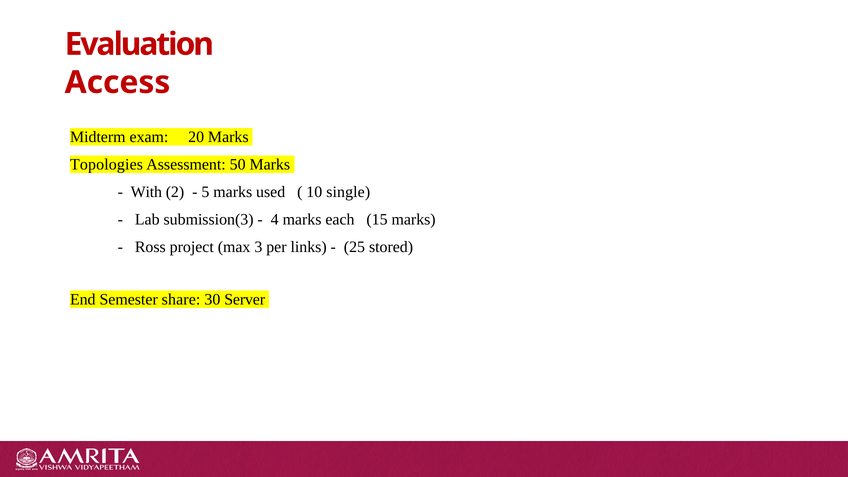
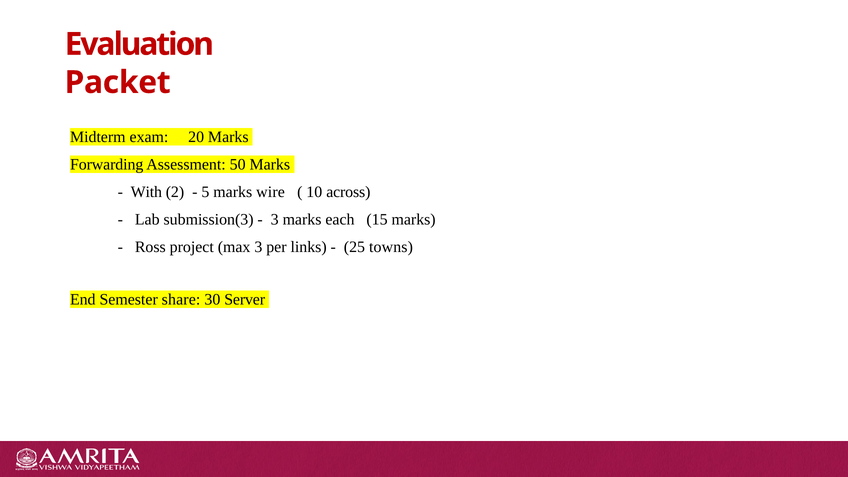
Access: Access -> Packet (118, 82)
Topologies: Topologies -> Forwarding (107, 164)
used: used -> wire (271, 192)
single: single -> across (348, 192)
4: 4 -> 3 (275, 219)
stored: stored -> towns (391, 247)
